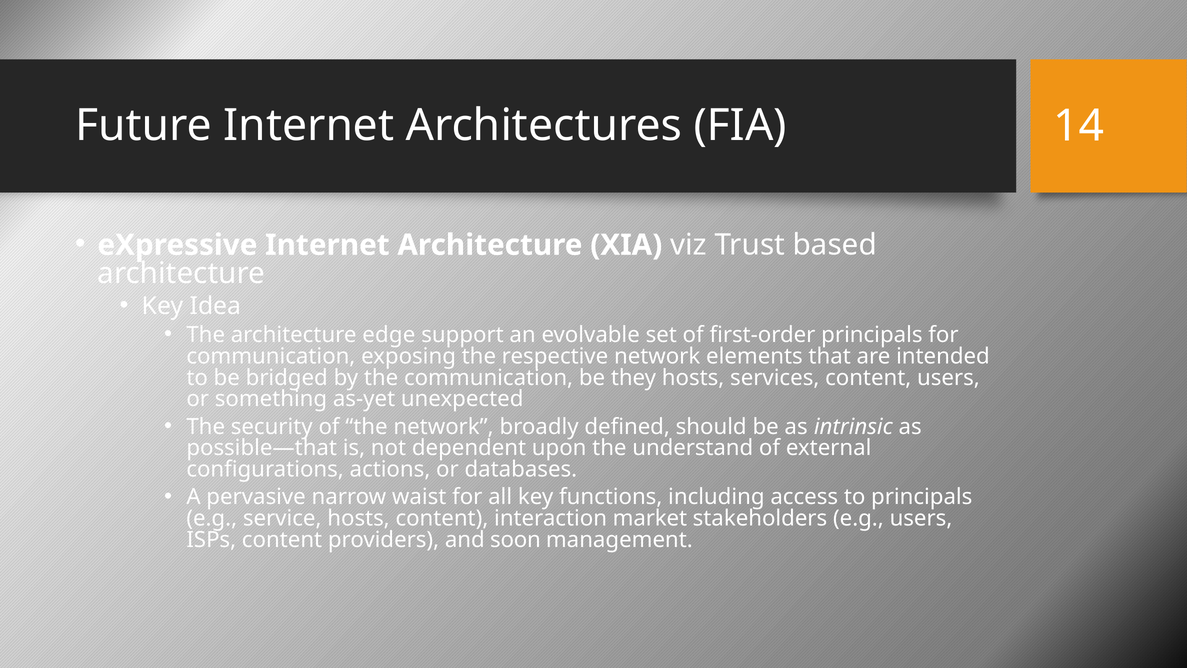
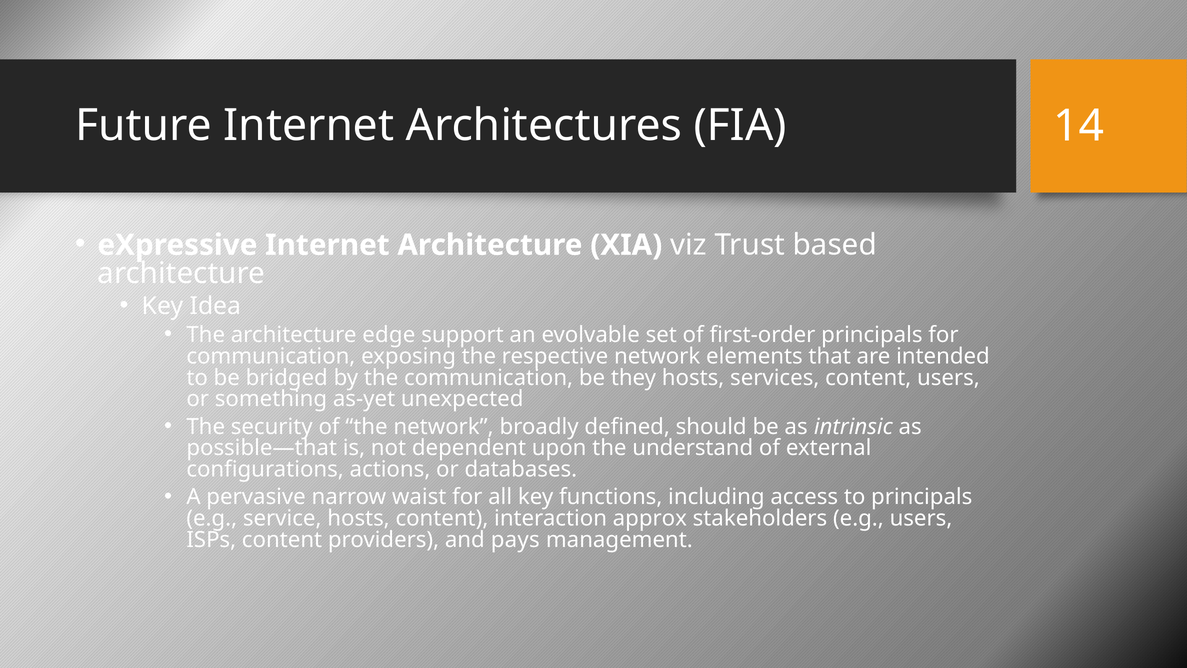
market: market -> approx (650, 518)
soon: soon -> pays (515, 540)
